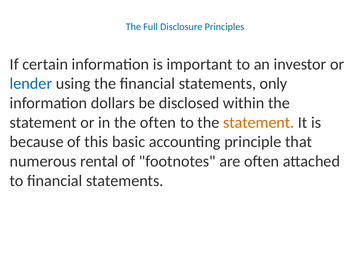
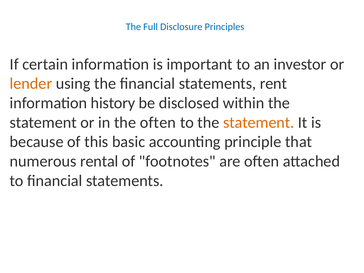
lender colour: blue -> orange (31, 84)
only: only -> rent (273, 84)
dollars: dollars -> history (113, 103)
